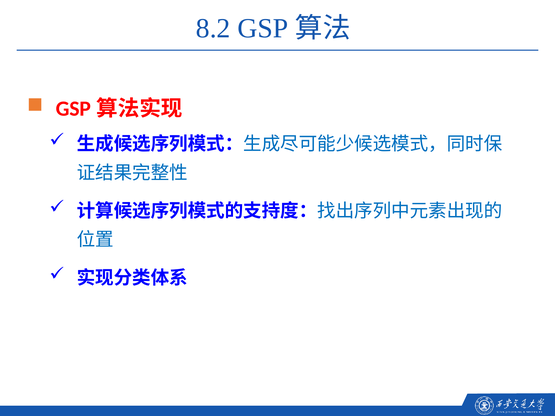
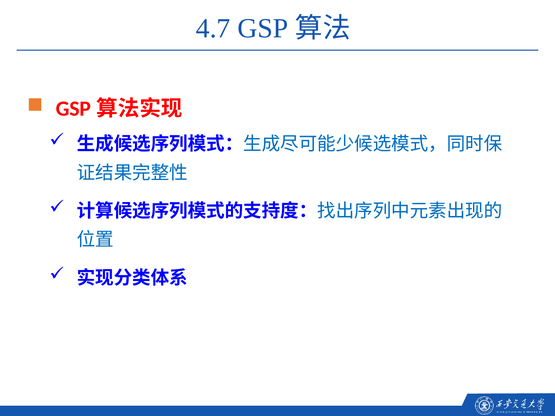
8.2: 8.2 -> 4.7 (213, 28)
